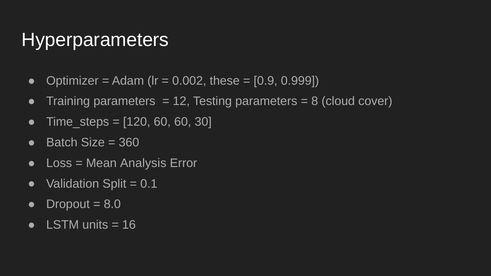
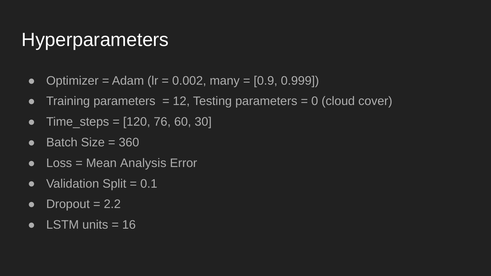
these: these -> many (225, 81)
8: 8 -> 0 (315, 101)
120 60: 60 -> 76 (162, 122)
8.0: 8.0 -> 2.2 (112, 204)
